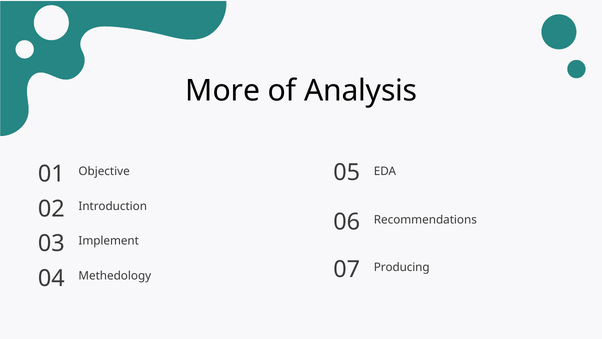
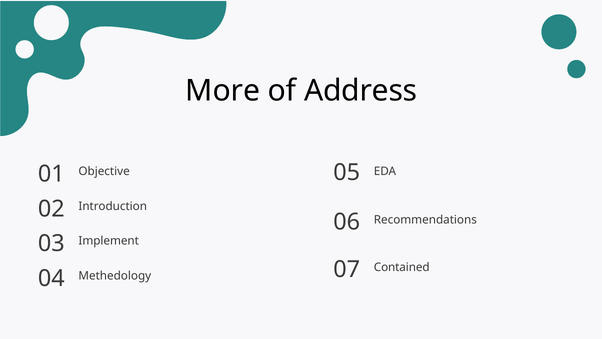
Analysis: Analysis -> Address (361, 91)
Producing: Producing -> Contained (402, 267)
